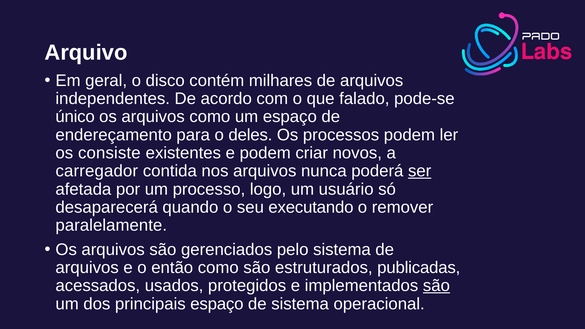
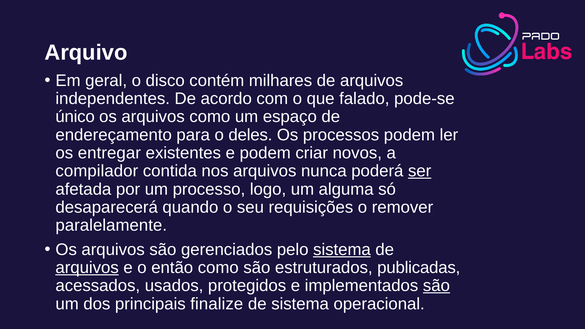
consiste: consiste -> entregar (109, 153)
carregador: carregador -> compilador (97, 171)
usuário: usuário -> alguma (346, 189)
executando: executando -> requisições (311, 207)
sistema underline: none -> present (342, 250)
arquivos underline: none -> present (87, 268)
principais espaço: espaço -> finalize (217, 304)
